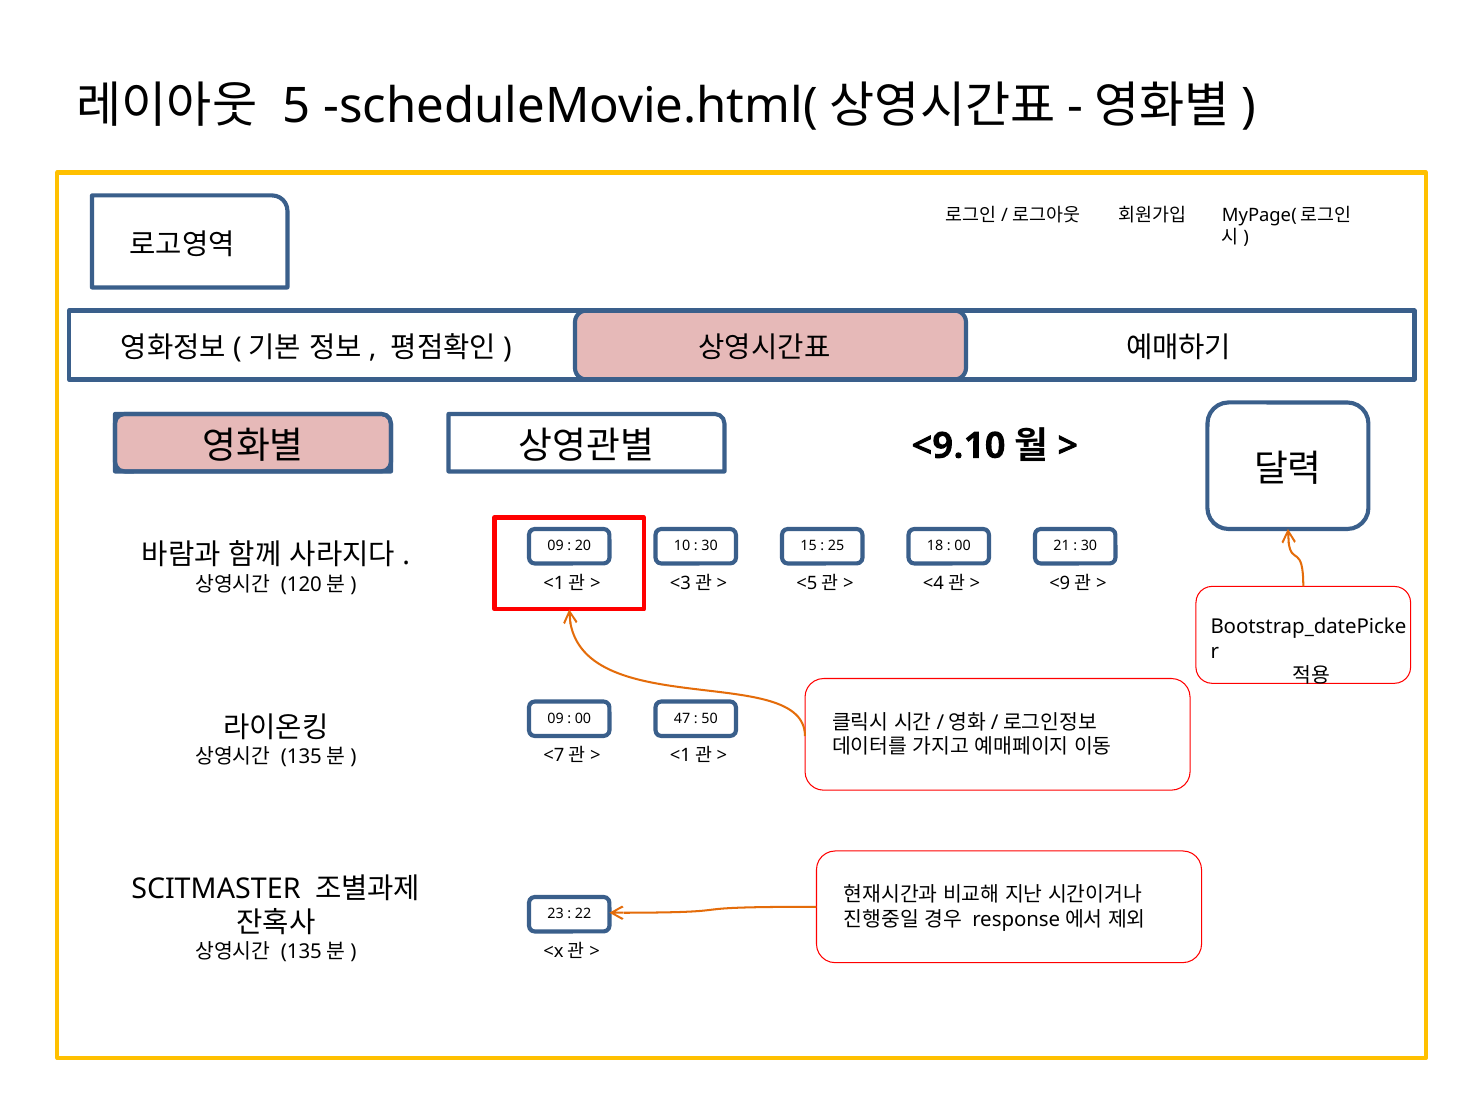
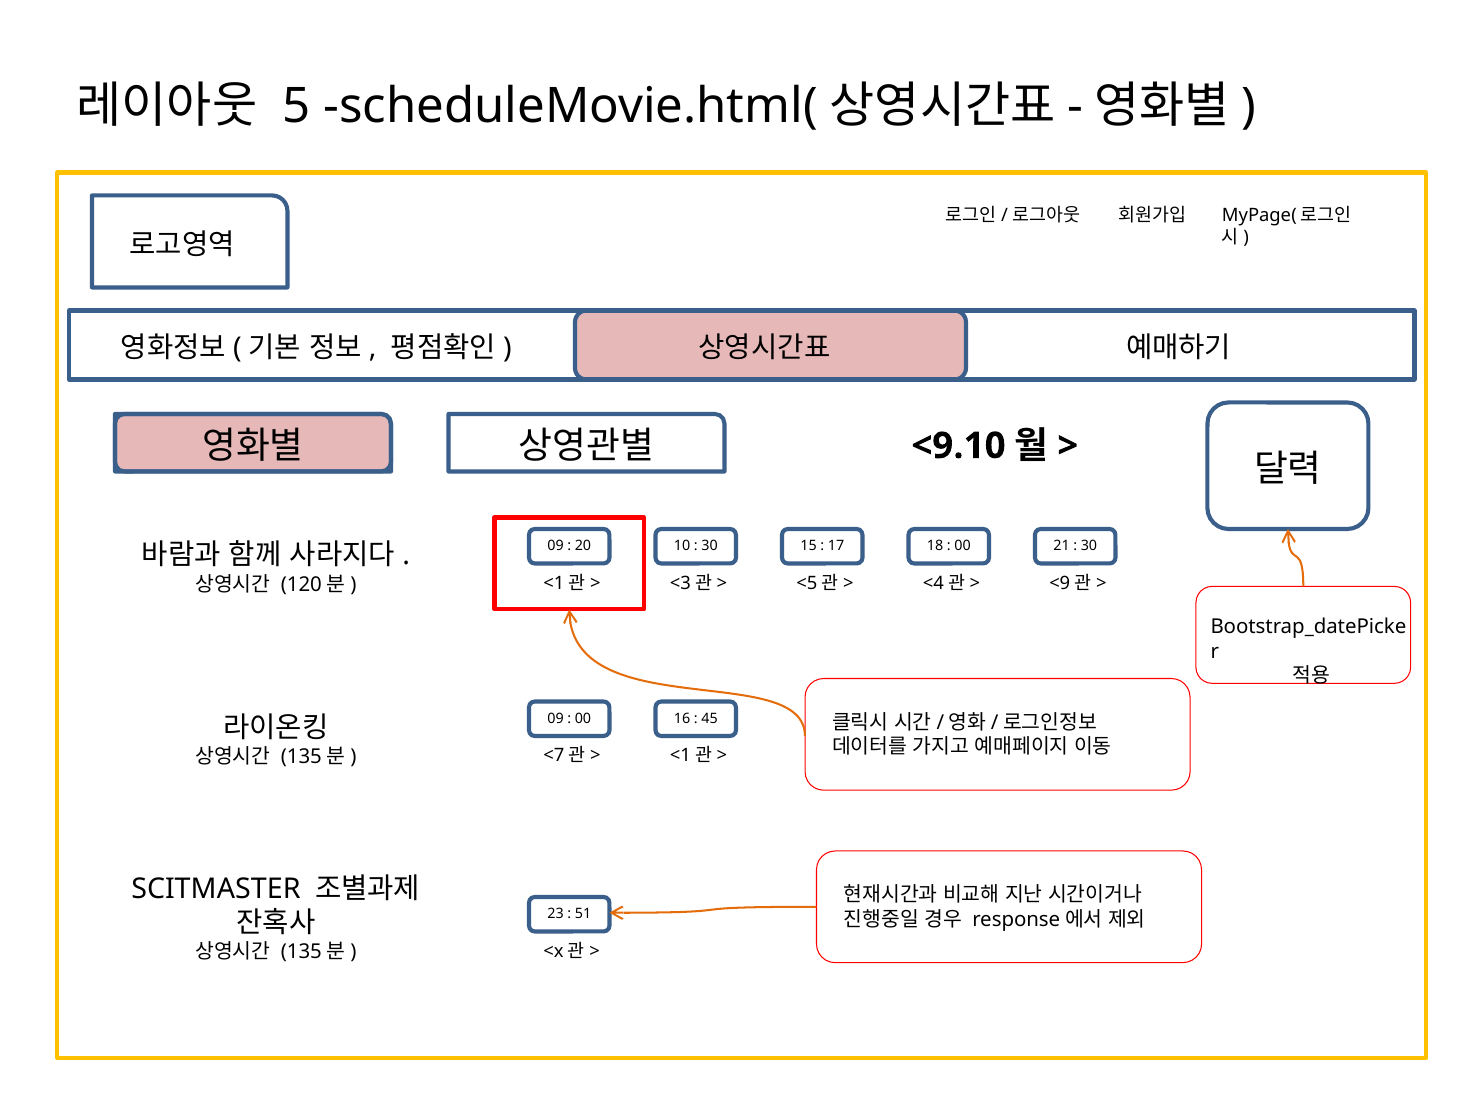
25: 25 -> 17 (836, 546)
47: 47 -> 16 (682, 718)
50: 50 -> 45 (710, 718)
22: 22 -> 51 (583, 914)
